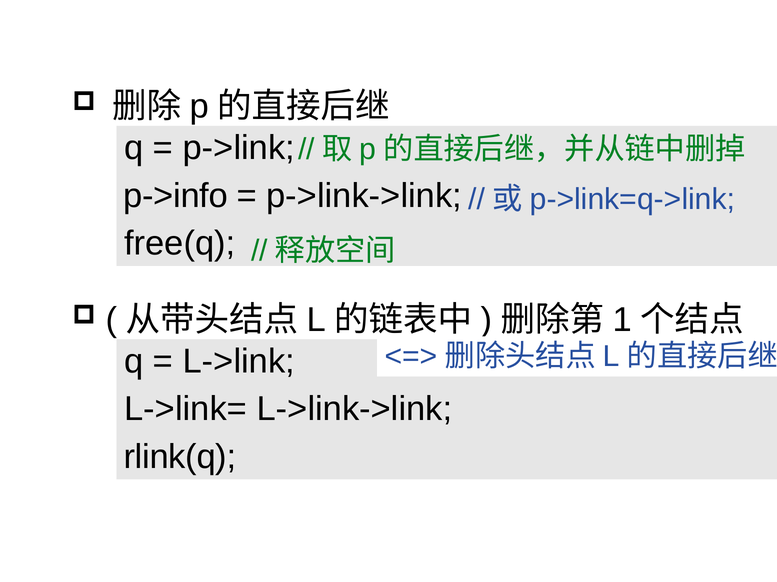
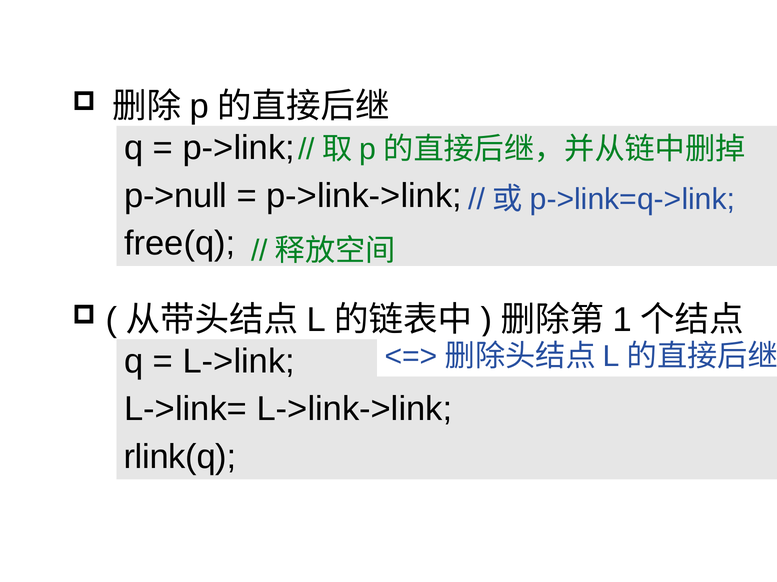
p->info: p->info -> p->null (176, 196)
